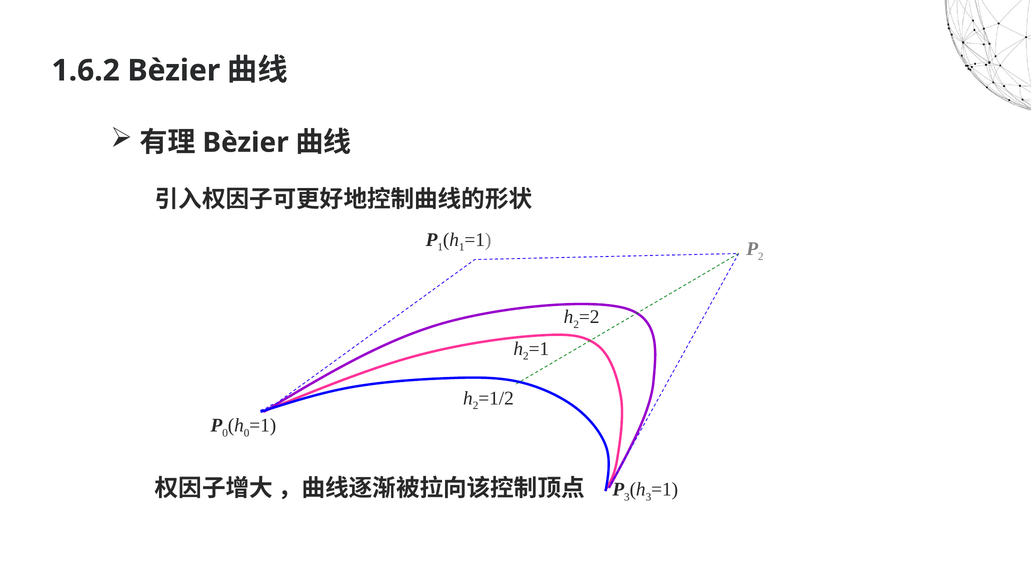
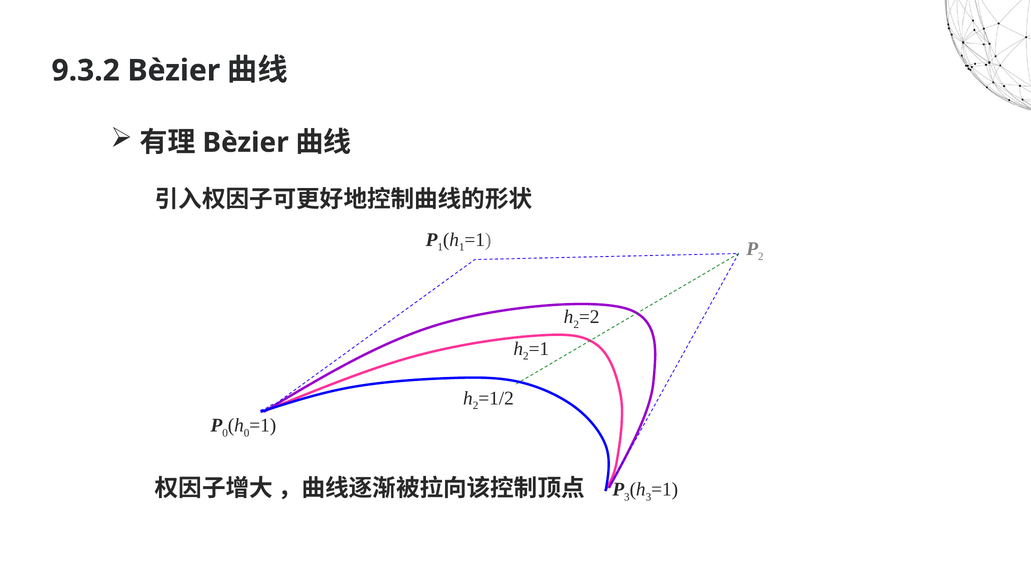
1.6.2: 1.6.2 -> 9.3.2 (86, 71)
